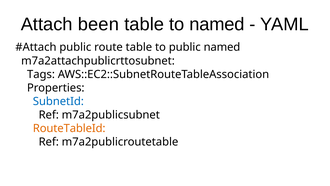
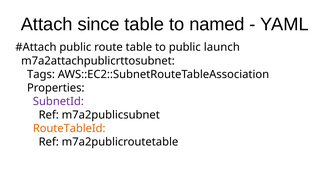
been: been -> since (99, 24)
public named: named -> launch (222, 47)
SubnetId colour: blue -> purple (58, 101)
